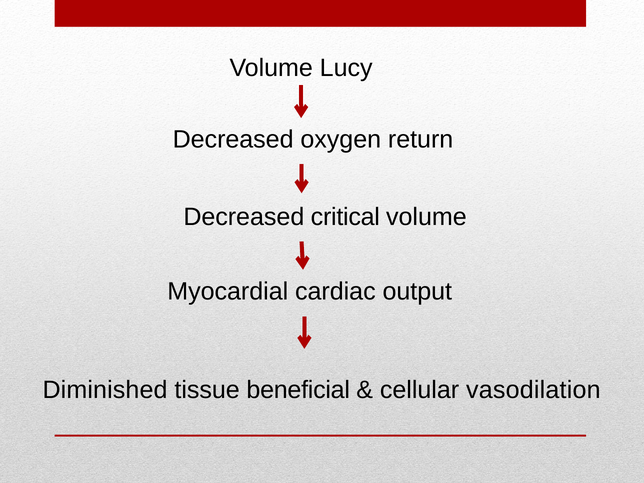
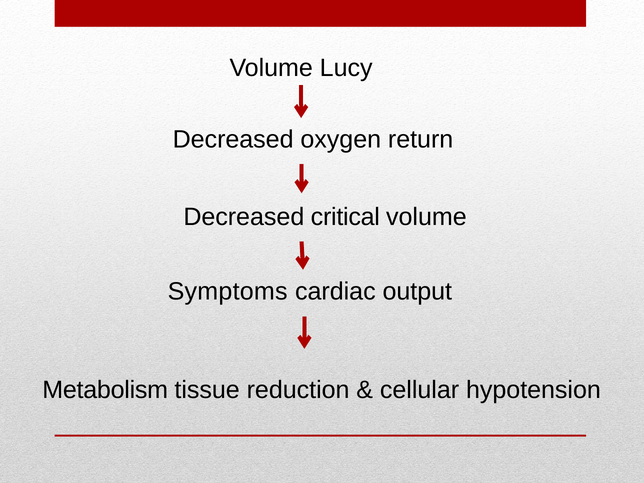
Myocardial: Myocardial -> Symptoms (228, 292)
Diminished: Diminished -> Metabolism (105, 390)
beneficial: beneficial -> reduction (298, 390)
vasodilation: vasodilation -> hypotension (533, 390)
